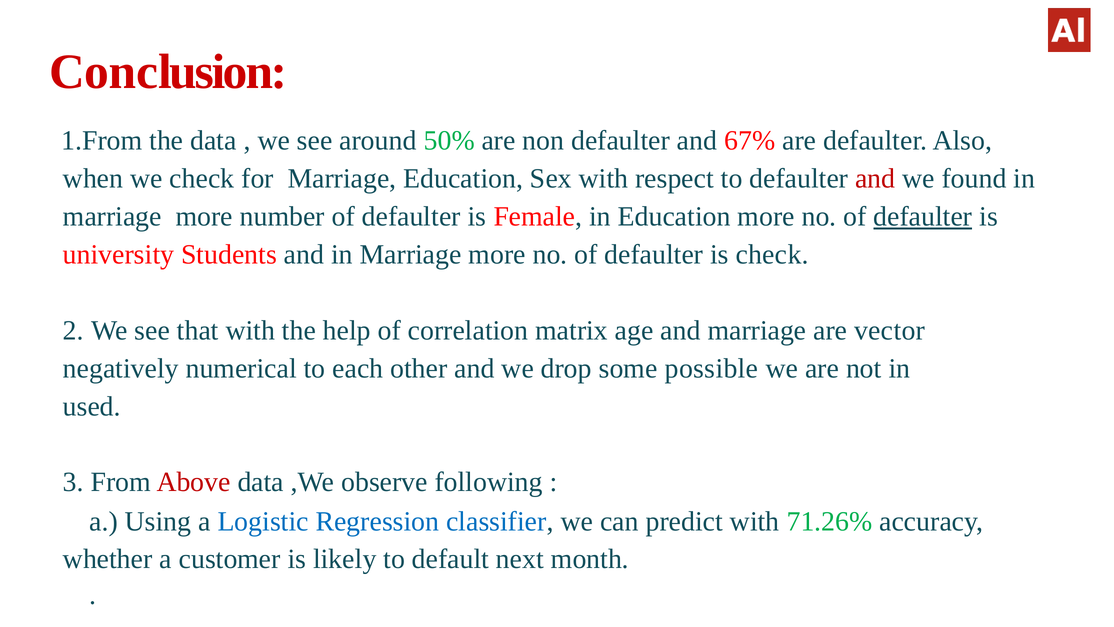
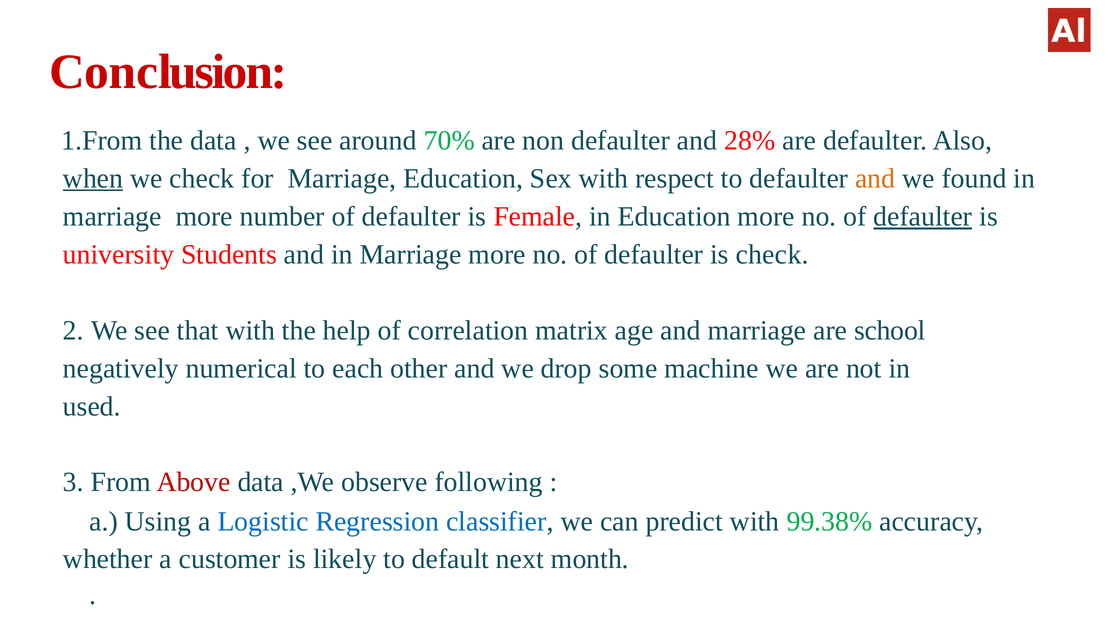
50%: 50% -> 70% (449, 140)
67%: 67% -> 28% (750, 140)
when underline: none -> present (93, 178)
and colour: red -> orange (875, 178)
vector: vector -> school (890, 330)
possible: possible -> machine (712, 368)
71.26%: 71.26% -> 99.38% (830, 521)
